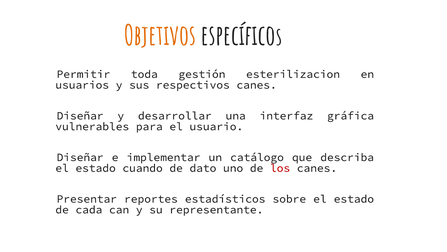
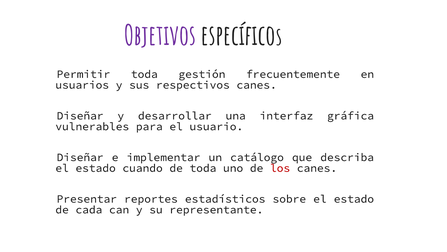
Objetivos colour: orange -> purple (160, 36)
esterilizacion: esterilizacion -> frecuentemente (293, 74)
de dato: dato -> toda (203, 168)
